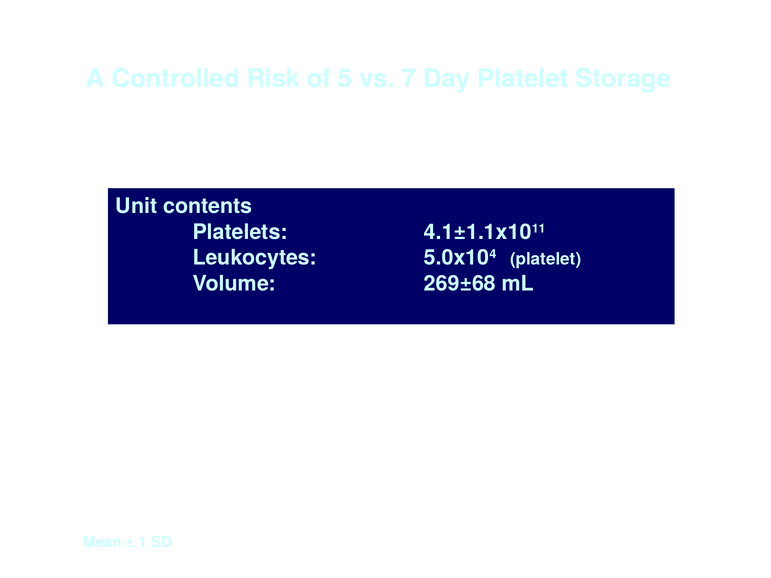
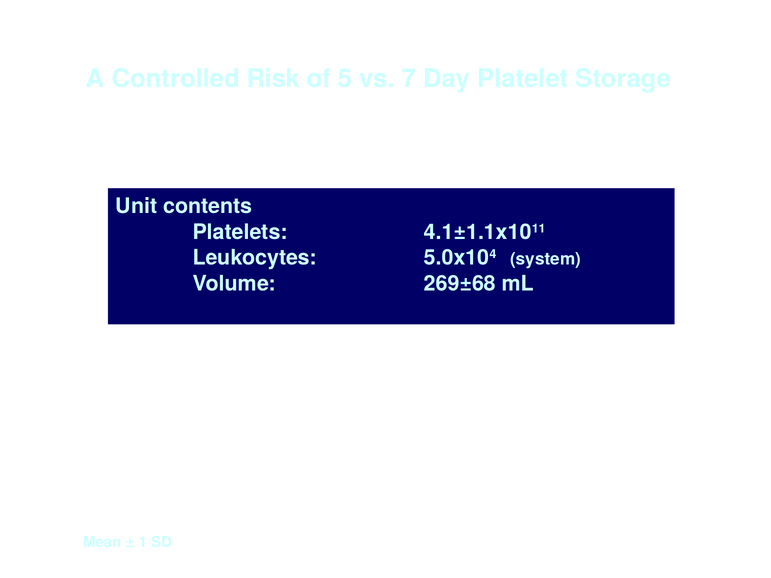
5.0x104 platelet: platelet -> system (546, 259)
